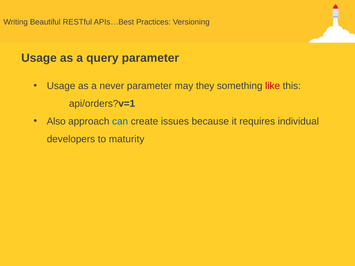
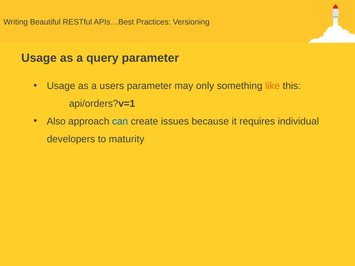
never: never -> users (112, 86)
they: they -> only (205, 86)
like colour: red -> orange (273, 86)
